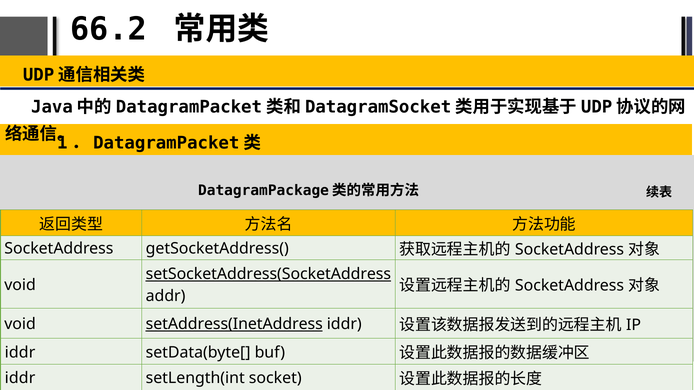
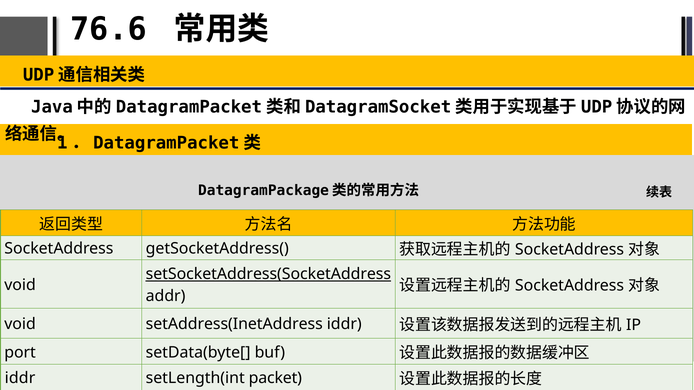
66.2: 66.2 -> 76.6 (109, 29)
setAddress(InetAddress underline: present -> none (234, 324)
iddr: iddr -> port (20, 353)
socket: socket -> packet (275, 379)
